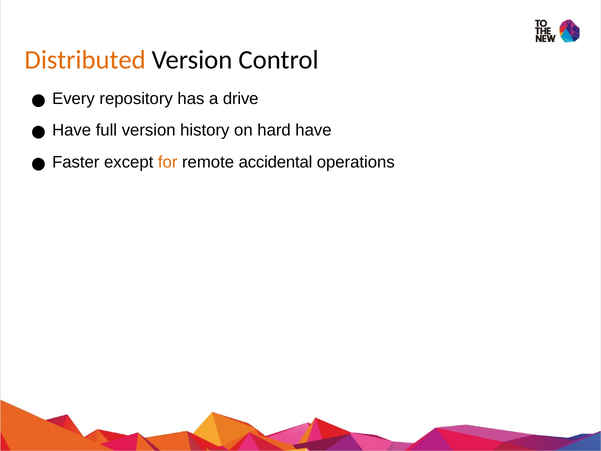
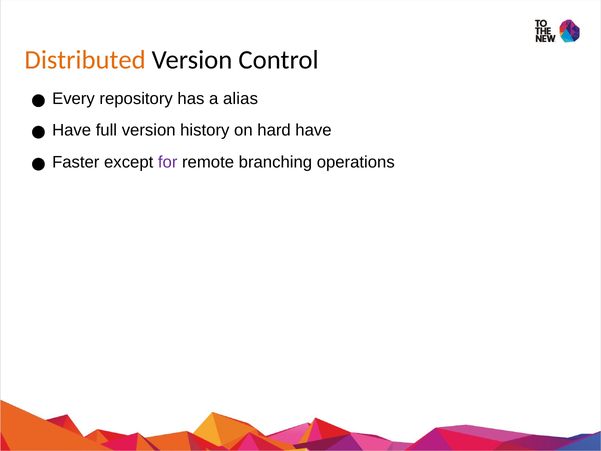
drive: drive -> alias (241, 99)
for colour: orange -> purple (168, 162)
accidental: accidental -> branching (275, 162)
